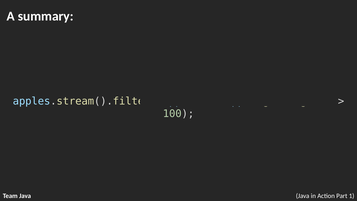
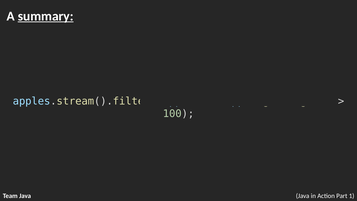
summary underline: none -> present (46, 16)
